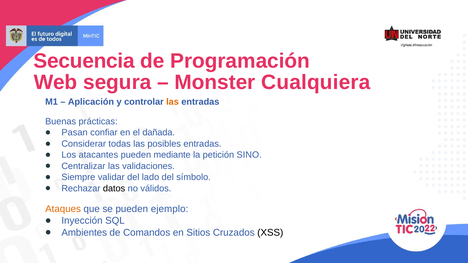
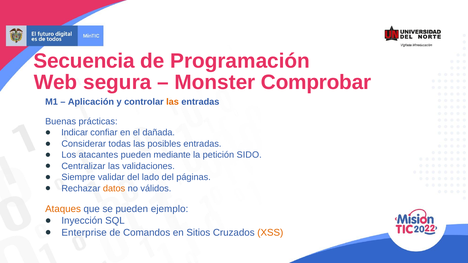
Cualquiera: Cualquiera -> Comprobar (316, 82)
Pasan: Pasan -> Indicar (75, 133)
SINO: SINO -> SIDO (249, 155)
símbolo: símbolo -> páginas (194, 177)
datos colour: black -> orange (114, 189)
Ambientes: Ambientes -> Enterprise (84, 233)
XSS colour: black -> orange (270, 233)
